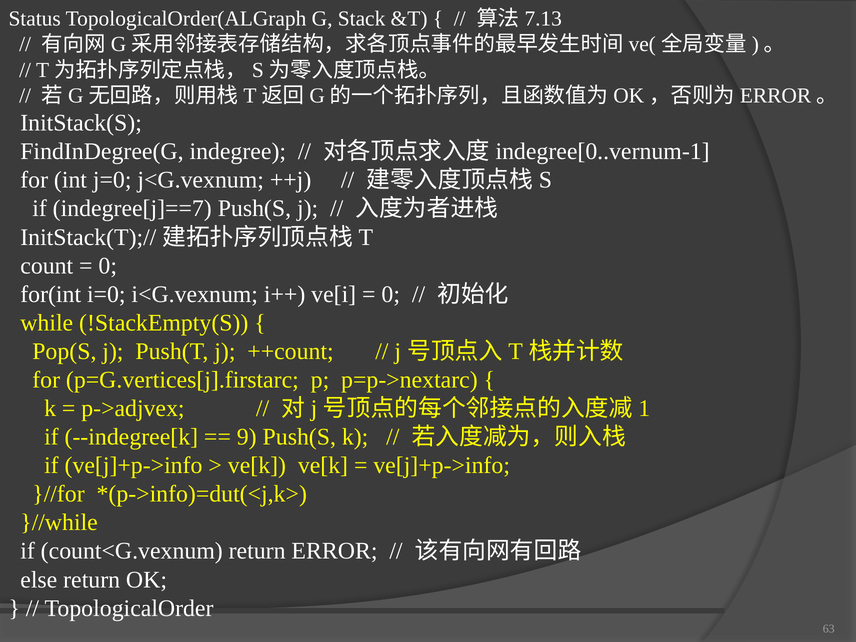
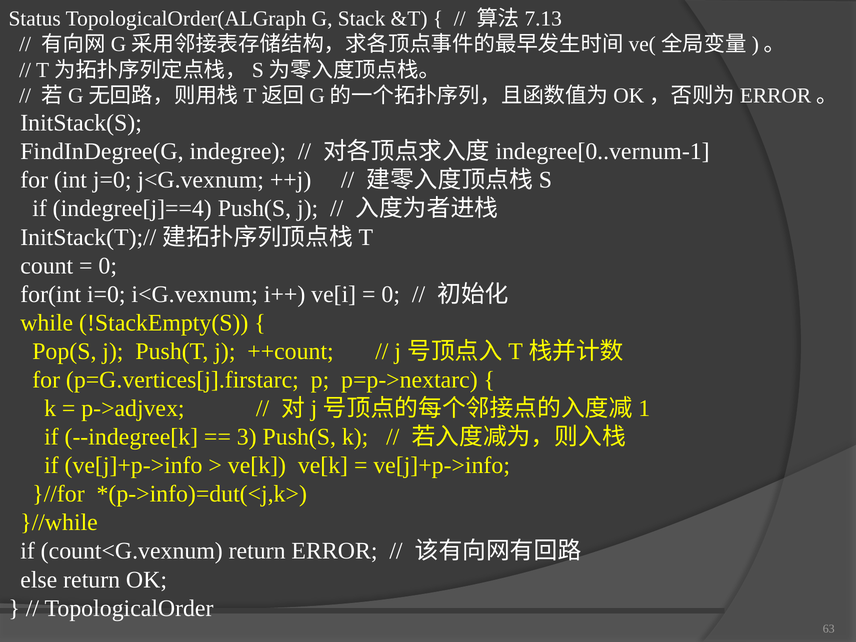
indegree[j]==7: indegree[j]==7 -> indegree[j]==4 (132, 209)
9: 9 -> 3 (247, 437)
